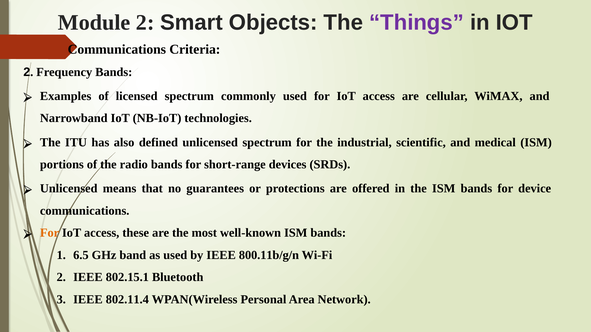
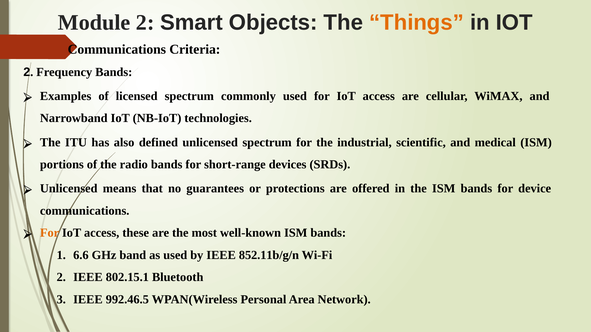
Things colour: purple -> orange (417, 22)
6.5: 6.5 -> 6.6 (81, 255)
800.11b/g/n: 800.11b/g/n -> 852.11b/g/n (269, 255)
802.11.4: 802.11.4 -> 992.46.5 (127, 300)
